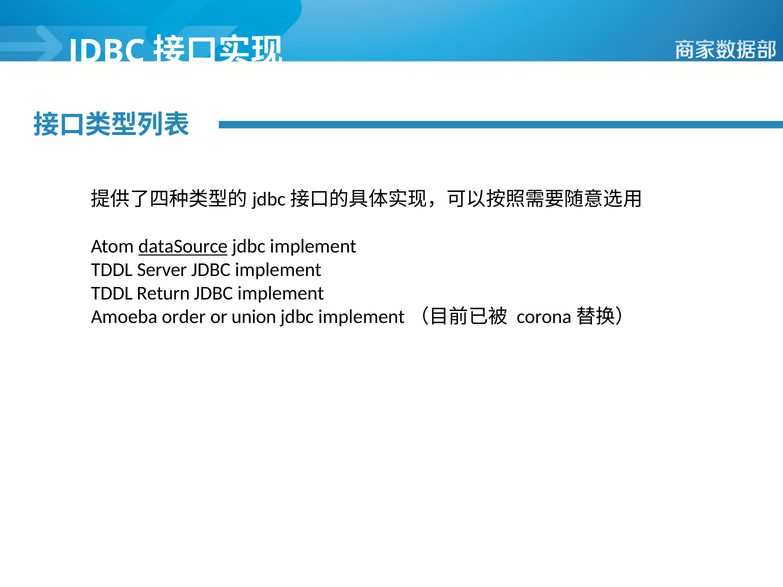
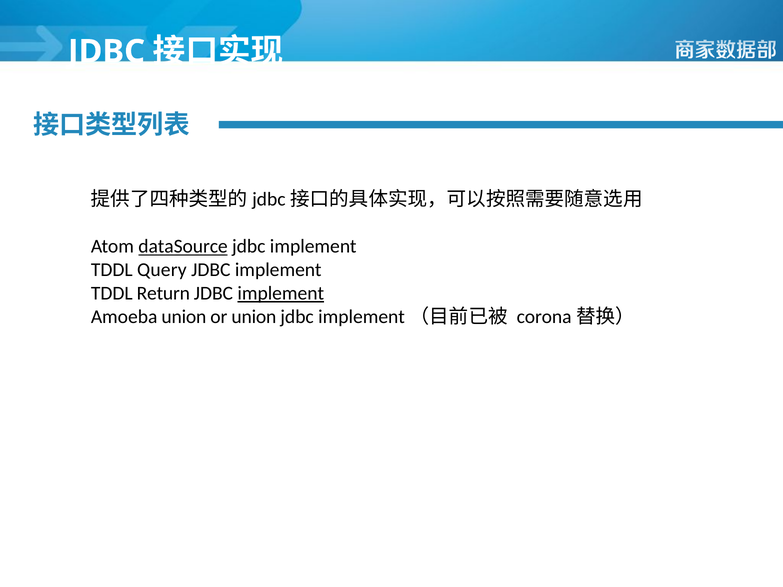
Server: Server -> Query (162, 270)
implement underline: none -> present (281, 294)
Amoeba order: order -> union (184, 317)
